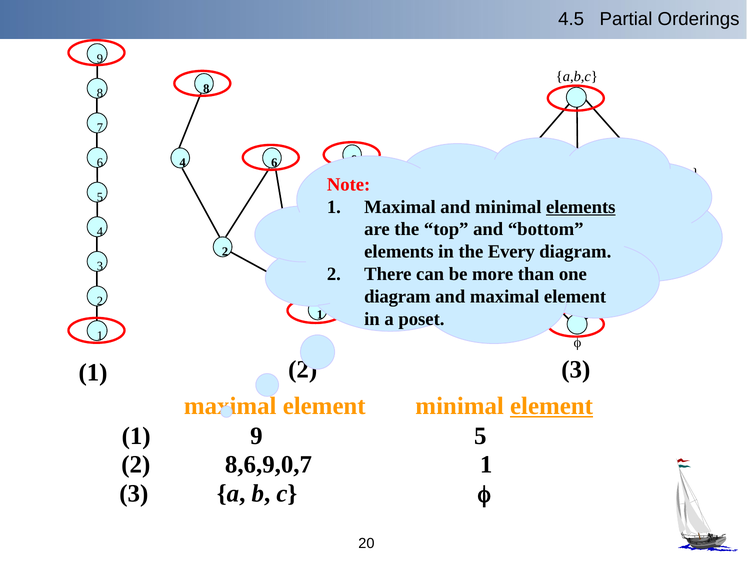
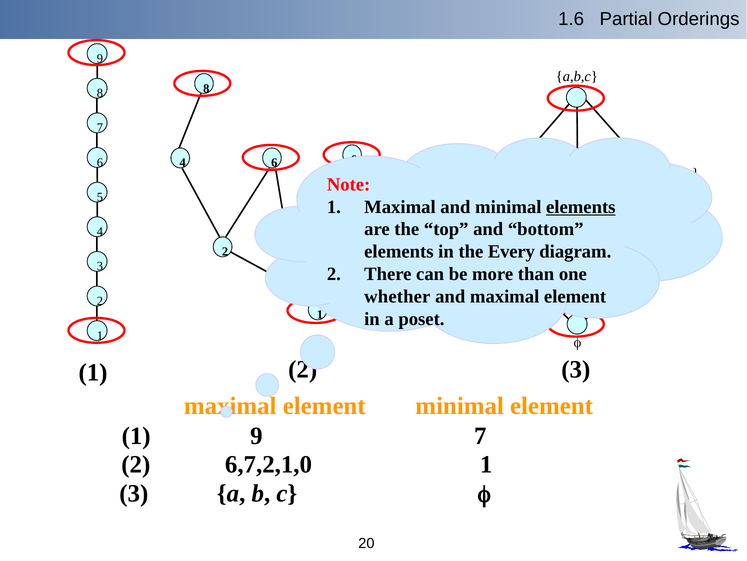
4.5: 4.5 -> 1.6 (571, 19)
diagram: diagram -> whether (397, 296)
element underline: present -> none (552, 406)
9 5: 5 -> 7 (480, 435)
8,6,9,0,7: 8,6,9,0,7 -> 6,7,2,1,0 (268, 464)
